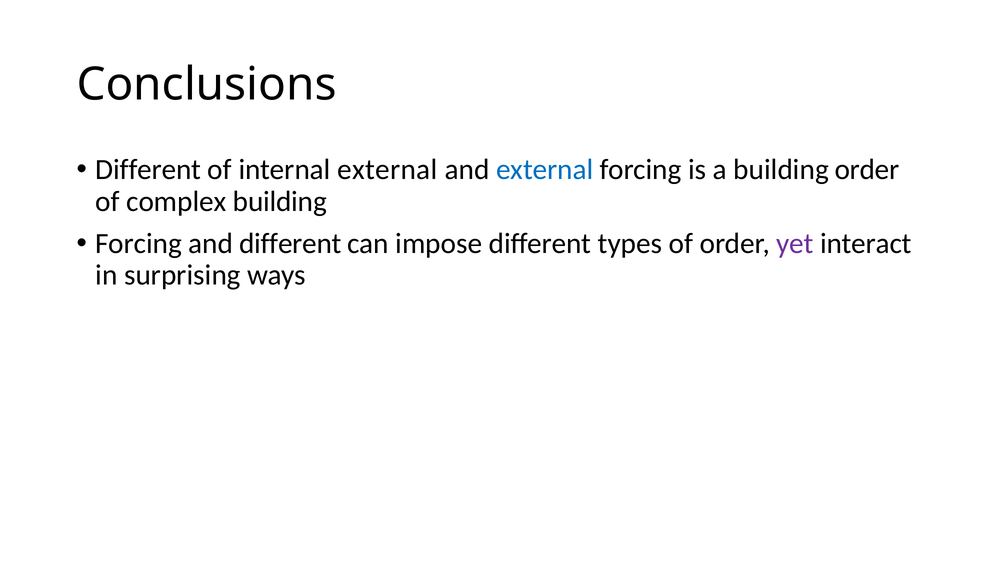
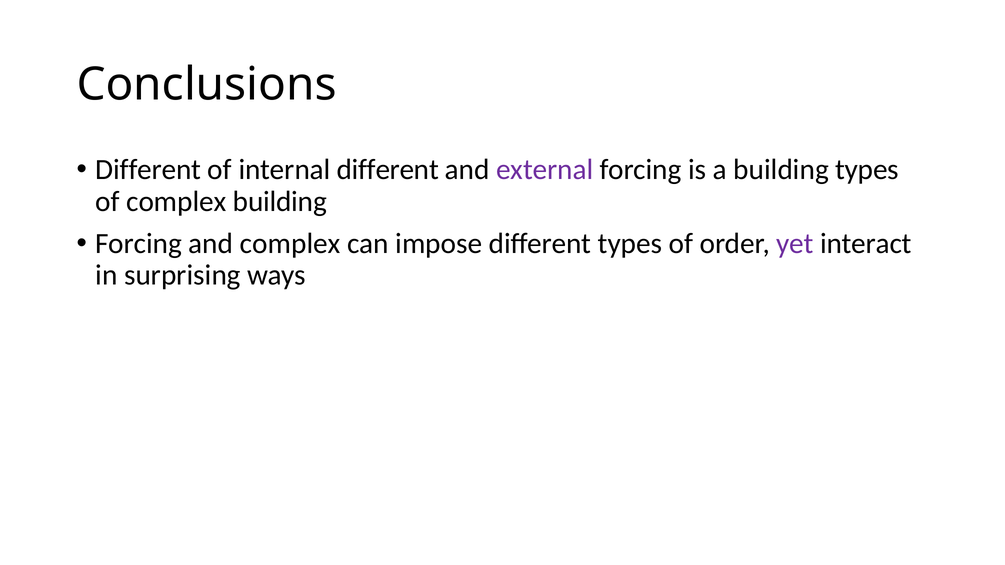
internal external: external -> different (388, 170)
external colour: blue -> purple (545, 170)
building order: order -> types (867, 170)
and different: different -> complex (290, 244)
